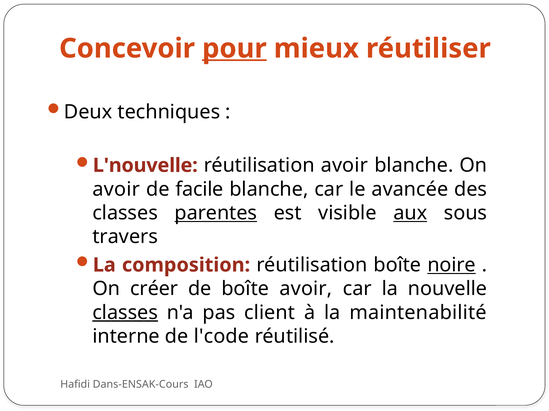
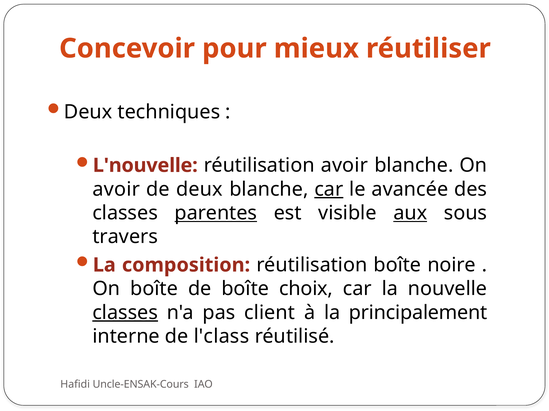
pour underline: present -> none (234, 49)
de facile: facile -> deux (199, 190)
car underline: none -> present (329, 190)
noire underline: present -> none (452, 265)
On créer: créer -> boîte (154, 289)
boîte avoir: avoir -> choix (306, 289)
maintenabilité: maintenabilité -> principalement (418, 313)
l'code: l'code -> l'class (221, 337)
Dans-ENSAK-Cours: Dans-ENSAK-Cours -> Uncle-ENSAK-Cours (141, 385)
